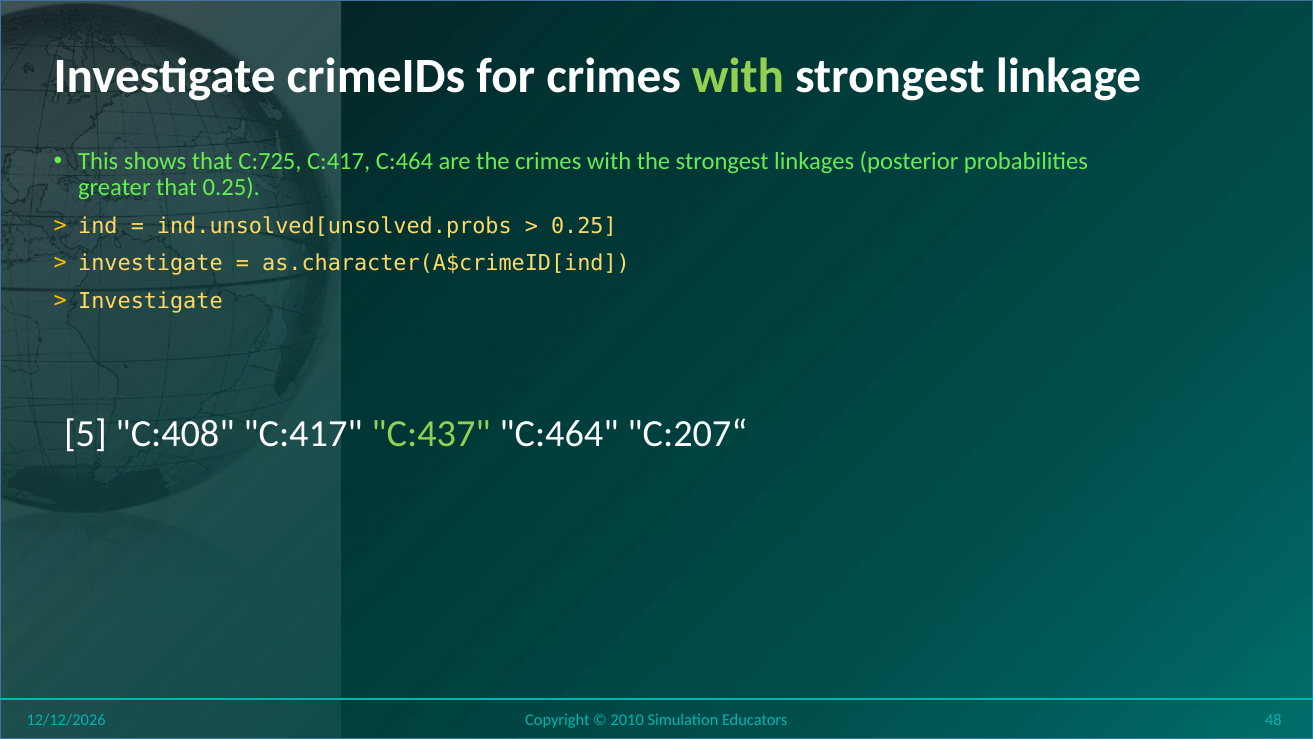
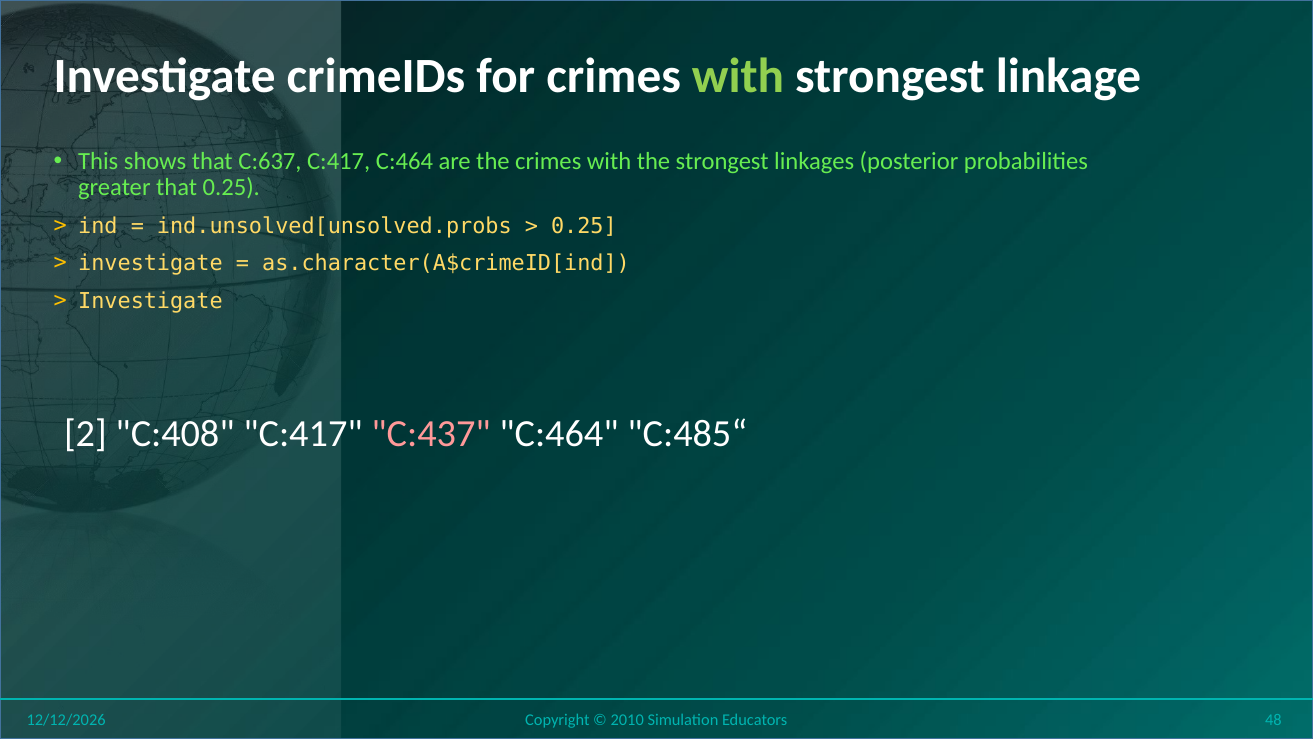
C:725: C:725 -> C:637 (270, 161)
5: 5 -> 2 (85, 433)
C:437 colour: light green -> pink (431, 433)
C:207“: C:207“ -> C:485“ (687, 433)
